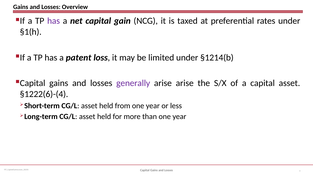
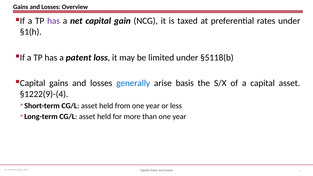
§1214(b: §1214(b -> §5118(b (217, 58)
generally colour: purple -> blue (133, 83)
arise arise: arise -> basis (185, 83)
§1222(6)-(4: §1222(6)-(4 -> §1222(9)-(4 (44, 94)
